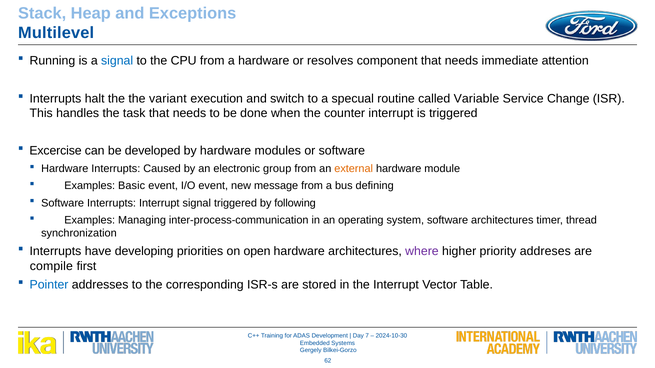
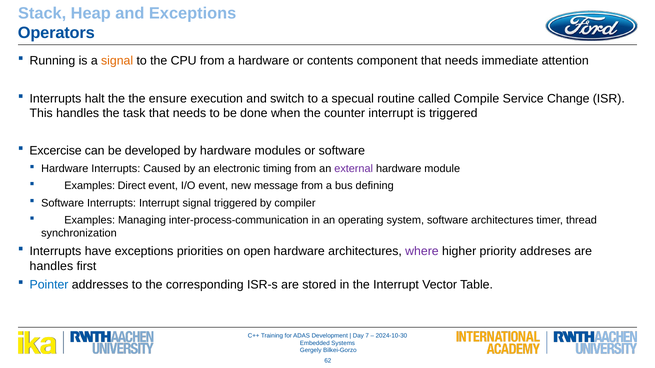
Multilevel: Multilevel -> Operators (56, 33)
signal colour: blue -> orange (117, 61)
resolves: resolves -> contents (330, 61)
variant: variant -> ensure (168, 99)
Variable: Variable -> Compile (476, 99)
group: group -> timing (277, 169)
external colour: orange -> purple (354, 169)
Basic: Basic -> Direct (132, 186)
following: following -> compiler (295, 203)
have developing: developing -> exceptions (144, 252)
compile: compile -> handles (51, 266)
